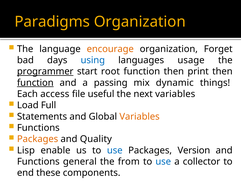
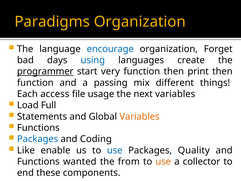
encourage colour: orange -> blue (110, 49)
usage: usage -> create (191, 60)
root: root -> very (110, 71)
function underline: present -> none (35, 83)
dynamic: dynamic -> different (175, 83)
useful: useful -> usage (101, 94)
Packages colour: orange -> blue (38, 139)
Quality: Quality -> Coding (96, 139)
Lisp: Lisp -> Like (26, 150)
Version: Version -> Quality (194, 150)
general: general -> wanted (80, 161)
use colour: blue -> orange (163, 161)
